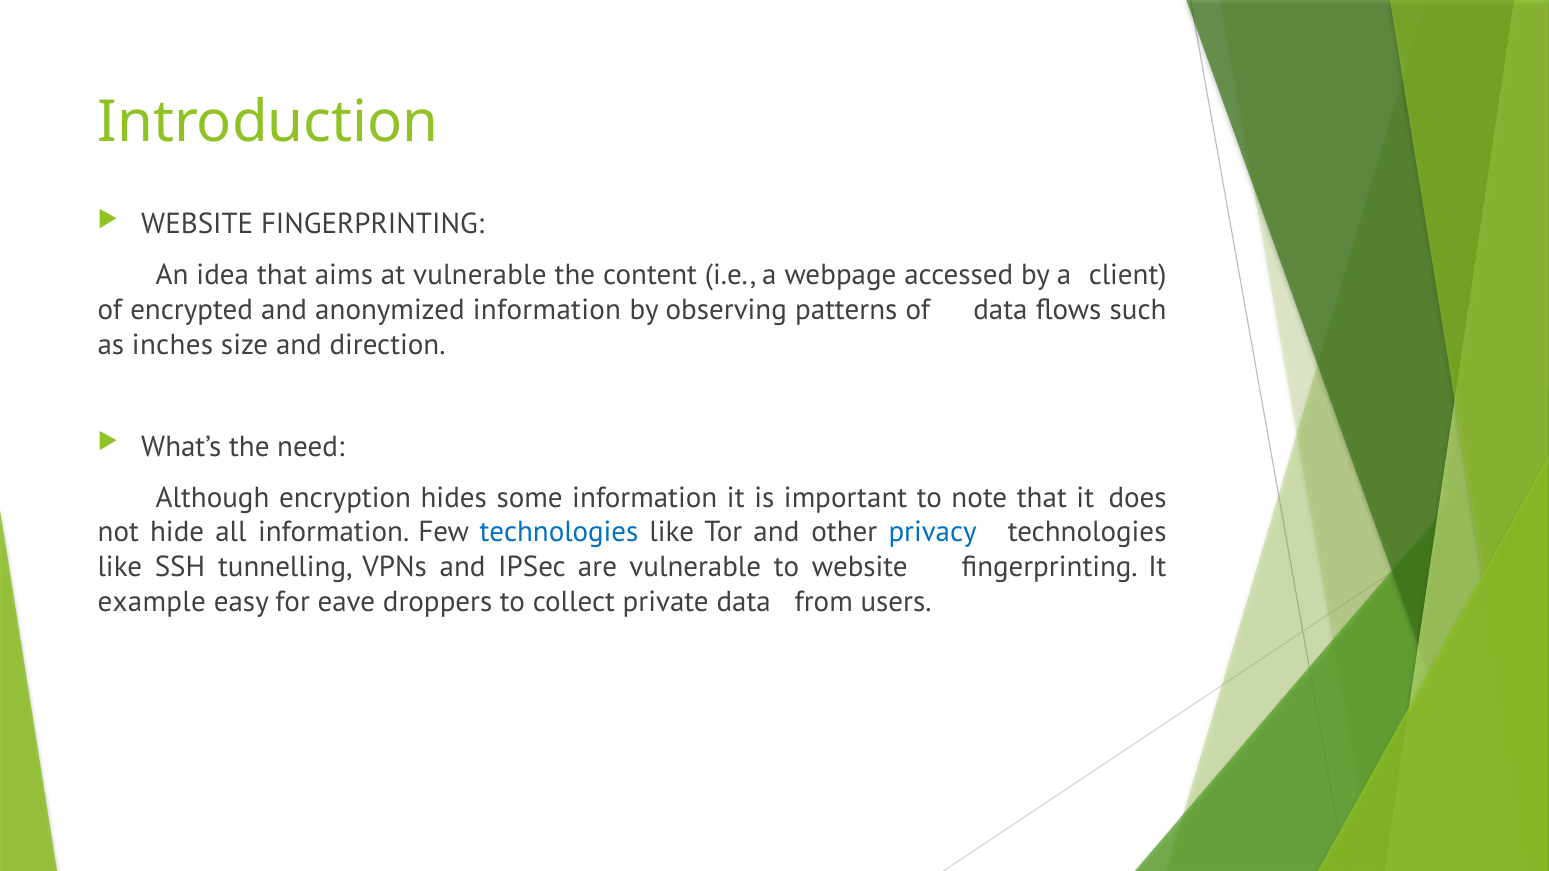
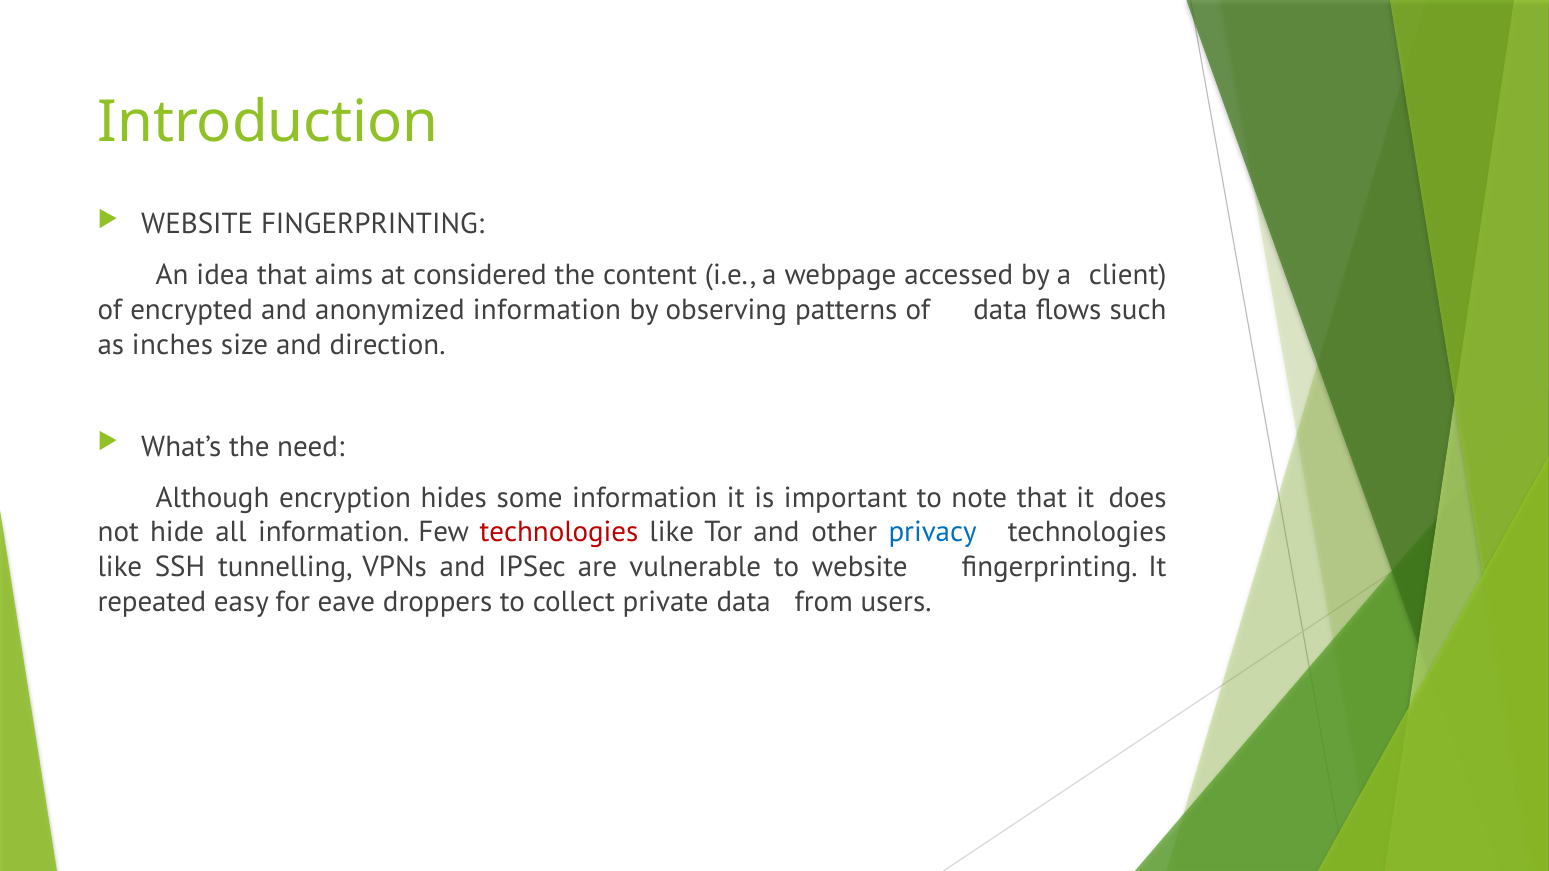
at vulnerable: vulnerable -> considered (480, 275)
technologies colour: blue -> red (559, 532)
example: example -> repeated (152, 602)
